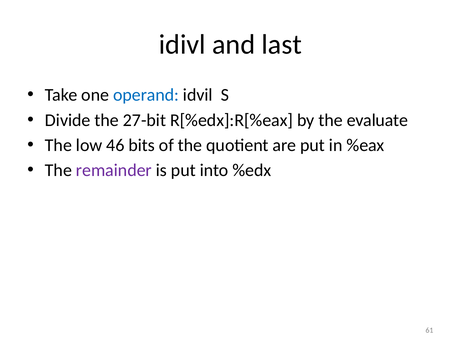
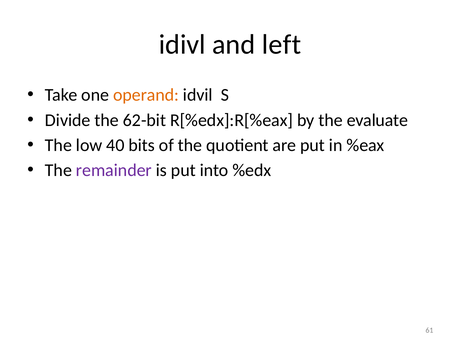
last: last -> left (282, 45)
operand colour: blue -> orange (146, 95)
27-bit: 27-bit -> 62-bit (144, 120)
46: 46 -> 40 (115, 145)
